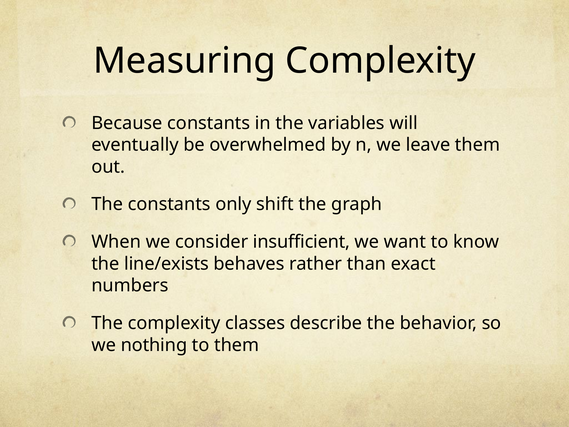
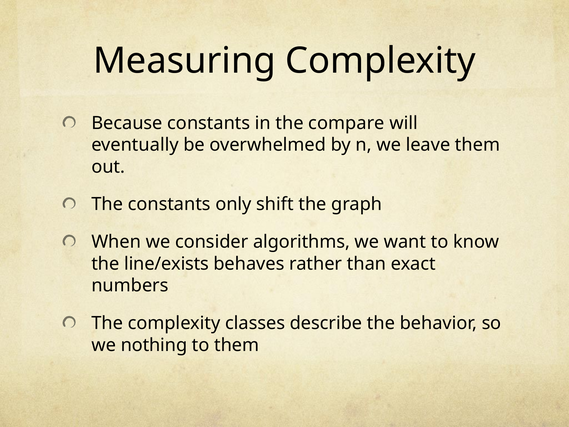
variables: variables -> compare (346, 123)
insufficient: insufficient -> algorithms (301, 242)
